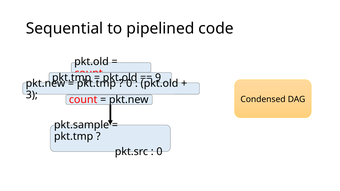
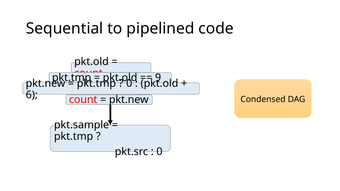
3: 3 -> 6 (32, 95)
